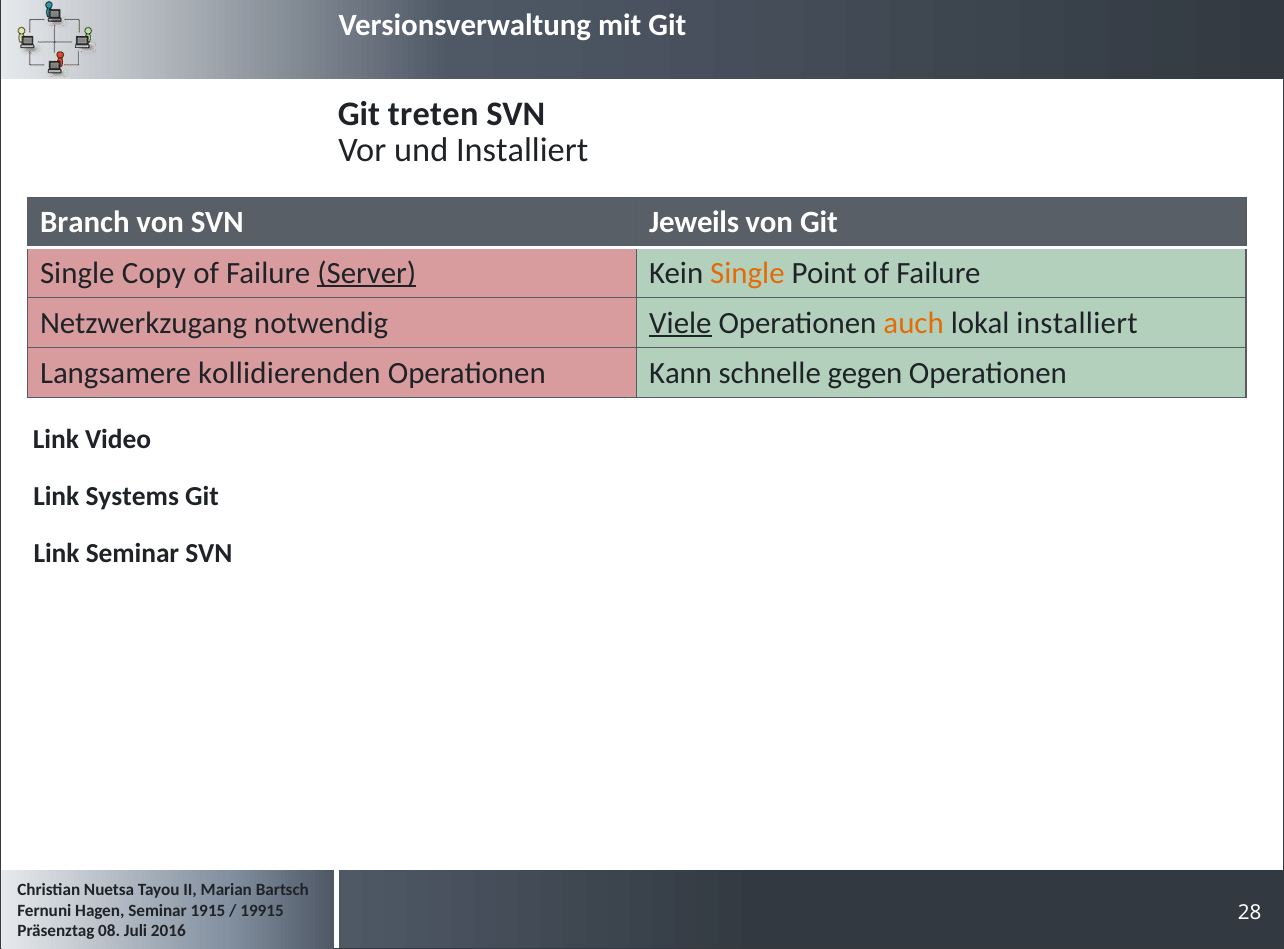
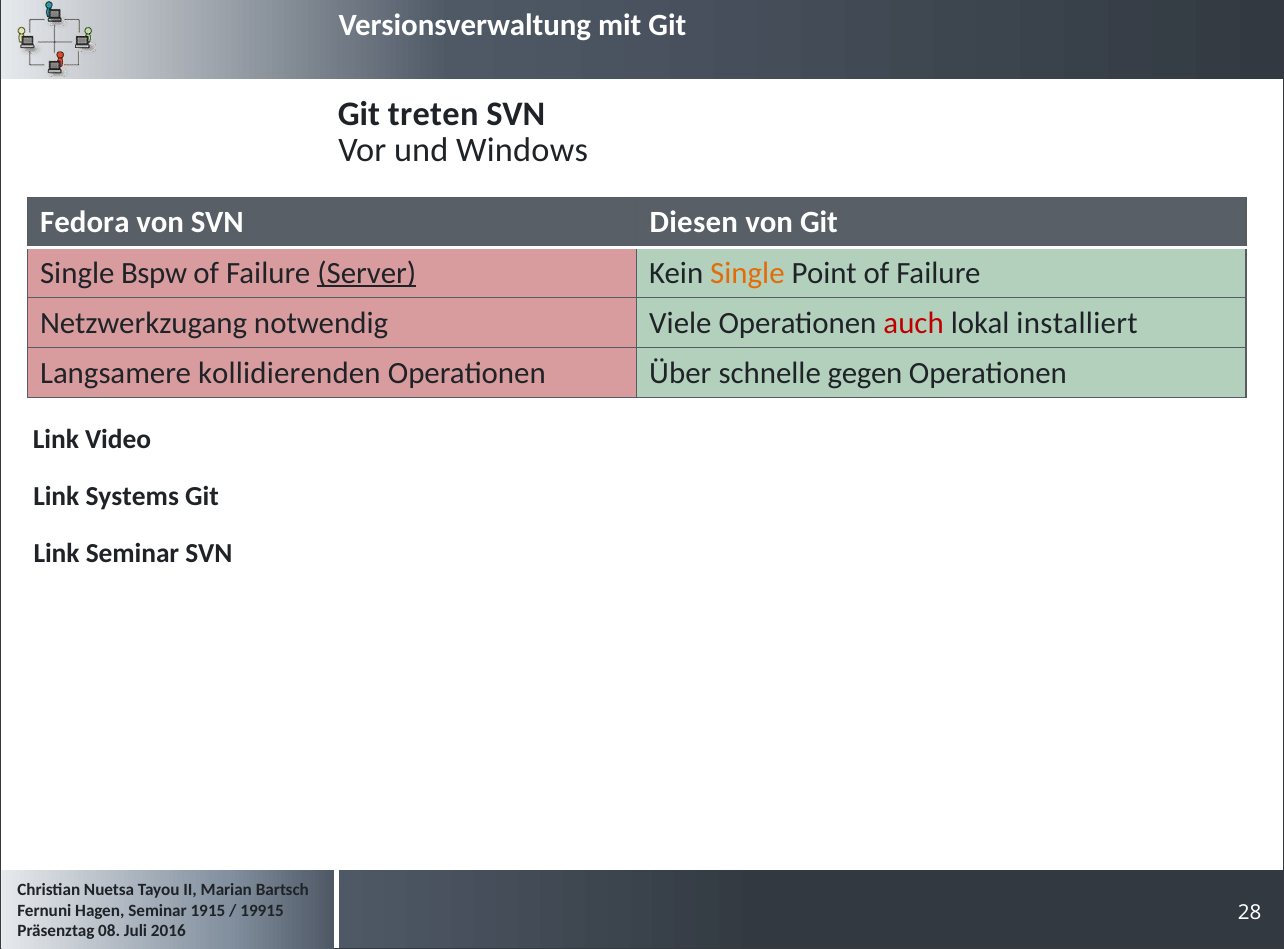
und Installiert: Installiert -> Windows (522, 150)
Branch: Branch -> Fedora (85, 223)
Jeweils: Jeweils -> Diesen (694, 223)
Copy: Copy -> Bspw (154, 273)
Viele underline: present -> none (680, 323)
auch colour: orange -> red (914, 323)
Kann: Kann -> Über (680, 373)
